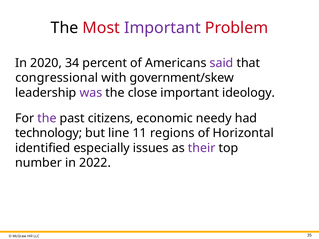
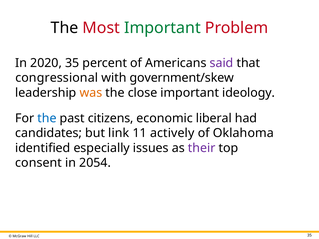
Important colour: purple -> green (162, 28)
2020 34: 34 -> 35 (72, 63)
was colour: purple -> orange (91, 93)
the colour: purple -> blue (47, 118)
needy: needy -> liberal (214, 118)
technology: technology -> candidates (49, 133)
line: line -> link (119, 133)
regions: regions -> actively (172, 133)
Horizontal: Horizontal -> Oklahoma (243, 133)
number: number -> consent (39, 163)
2022: 2022 -> 2054 (95, 163)
